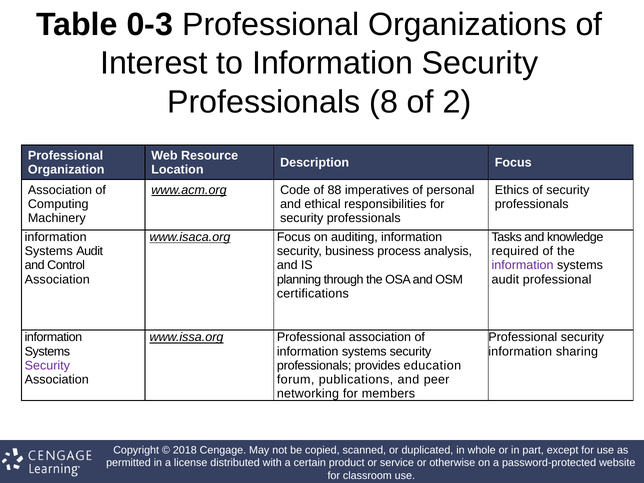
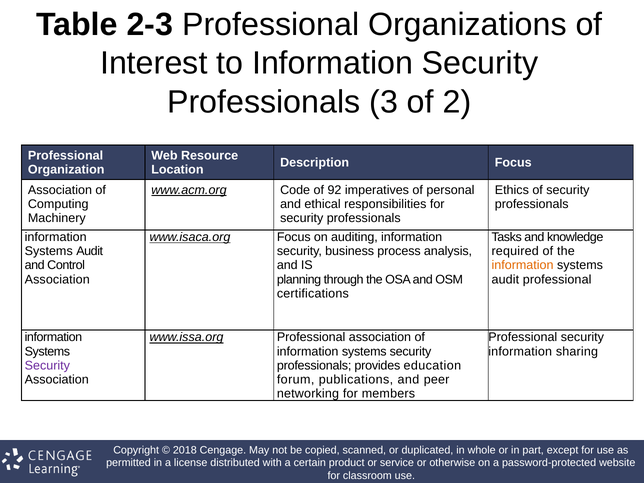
0-3: 0-3 -> 2-3 (150, 25)
8: 8 -> 3 (384, 102)
88: 88 -> 92 (334, 190)
information colour: purple -> orange (523, 265)
